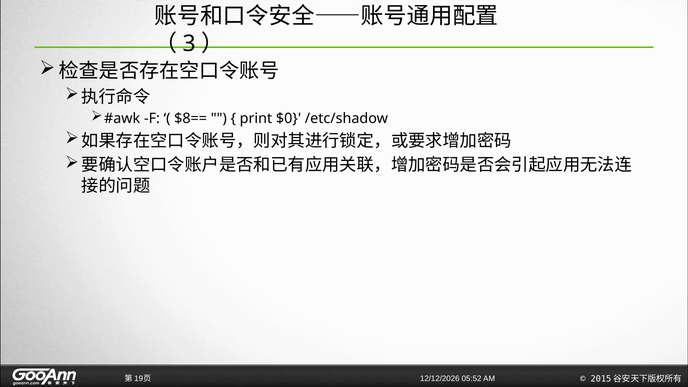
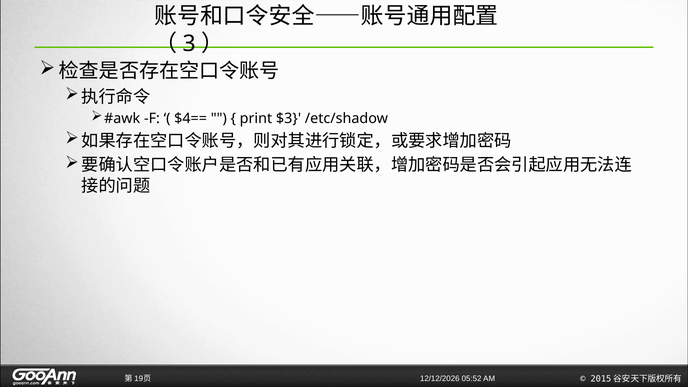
$8==: $8== -> $4== (191, 119)
$0: $0 -> $3 (289, 119)
